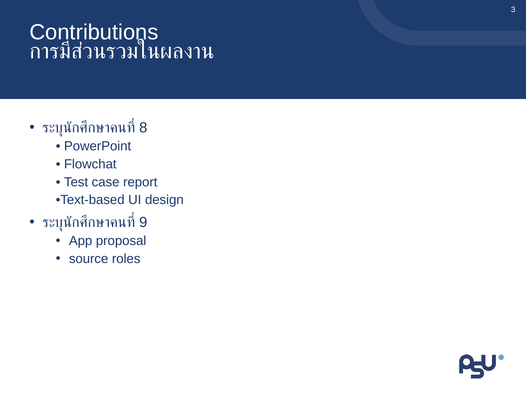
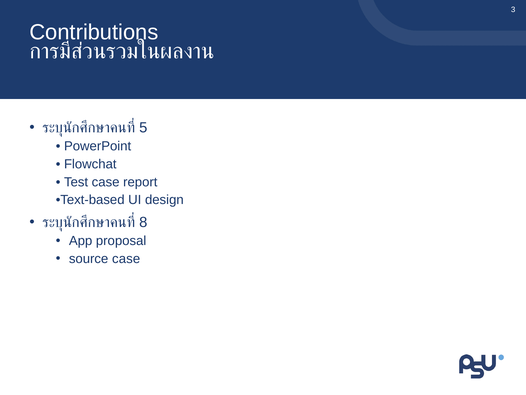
8: 8 -> 5 (143, 127)
9: 9 -> 8 (143, 222)
source roles: roles -> case (126, 258)
